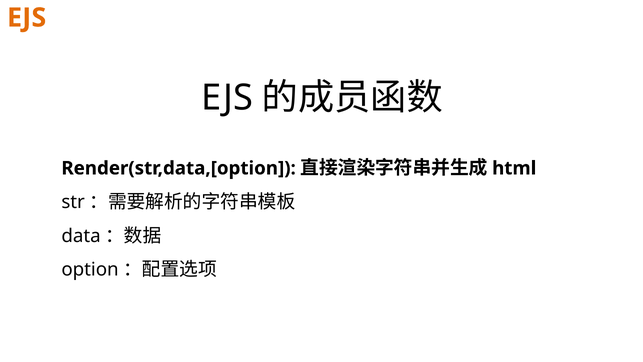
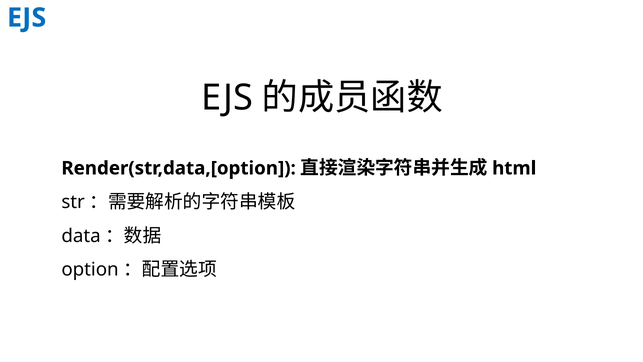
EJS colour: orange -> blue (27, 18)
